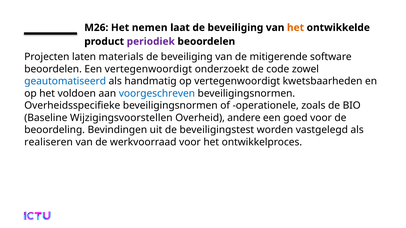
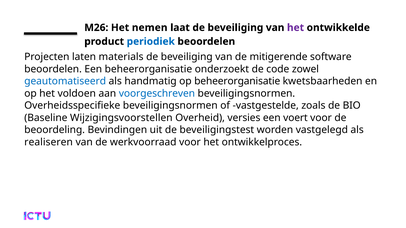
het colour: orange -> purple (296, 28)
periodiek colour: purple -> blue (151, 42)
Een vertegenwoordigt: vertegenwoordigt -> beheerorganisatie (148, 69)
op vertegenwoordigt: vertegenwoordigt -> beheerorganisatie (237, 81)
operationele: operationele -> vastgestelde (266, 106)
andere: andere -> versies (244, 118)
goed: goed -> voert (295, 118)
